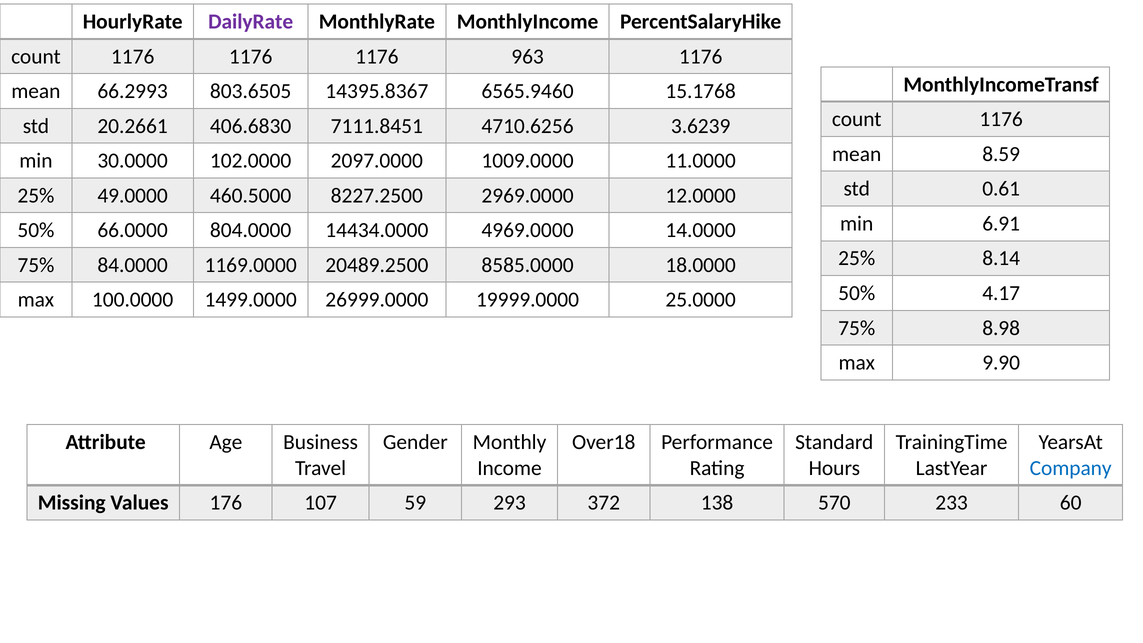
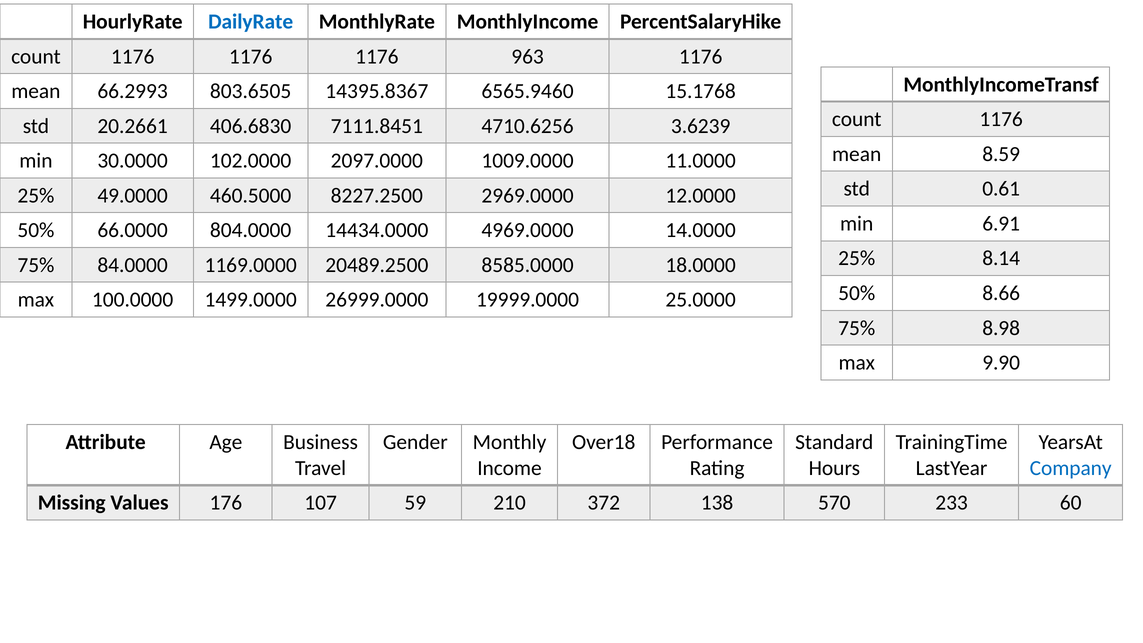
DailyRate colour: purple -> blue (251, 22)
4.17: 4.17 -> 8.66 (1001, 293)
293: 293 -> 210 (510, 503)
